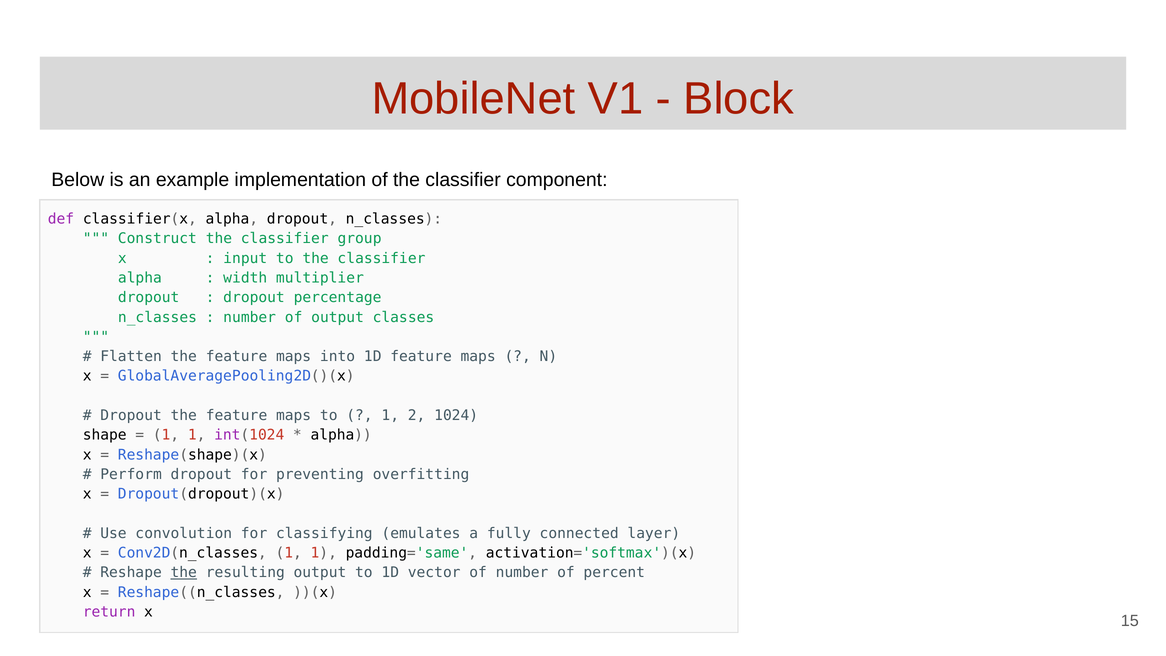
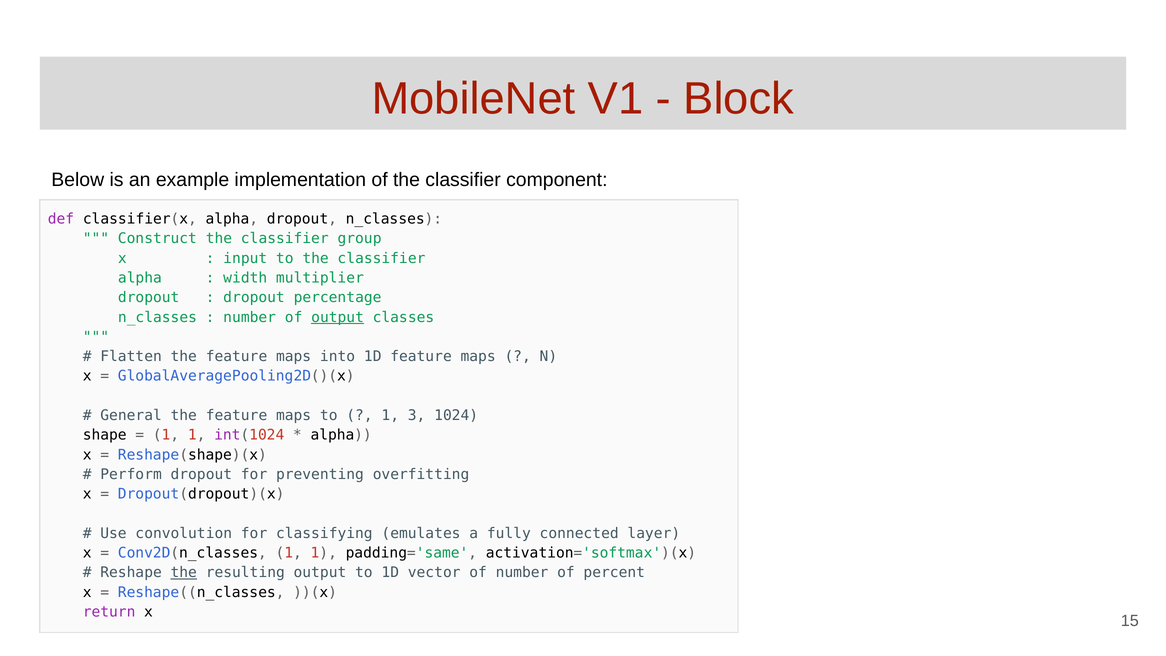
output underline: none -> present (338, 317)
Dropout: Dropout -> General (131, 415)
2: 2 -> 3 (417, 415)
